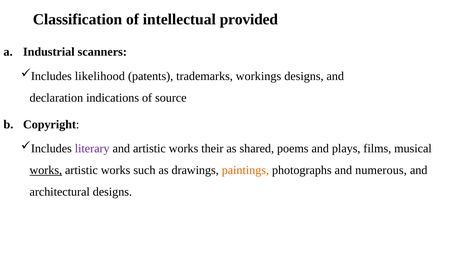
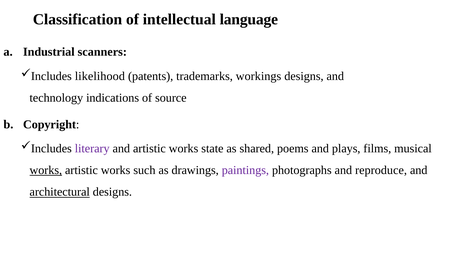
provided: provided -> language (249, 19)
declaration: declaration -> technology (56, 98)
their: their -> state (212, 149)
paintings colour: orange -> purple (245, 170)
numerous: numerous -> reproduce (381, 170)
architectural underline: none -> present (60, 192)
